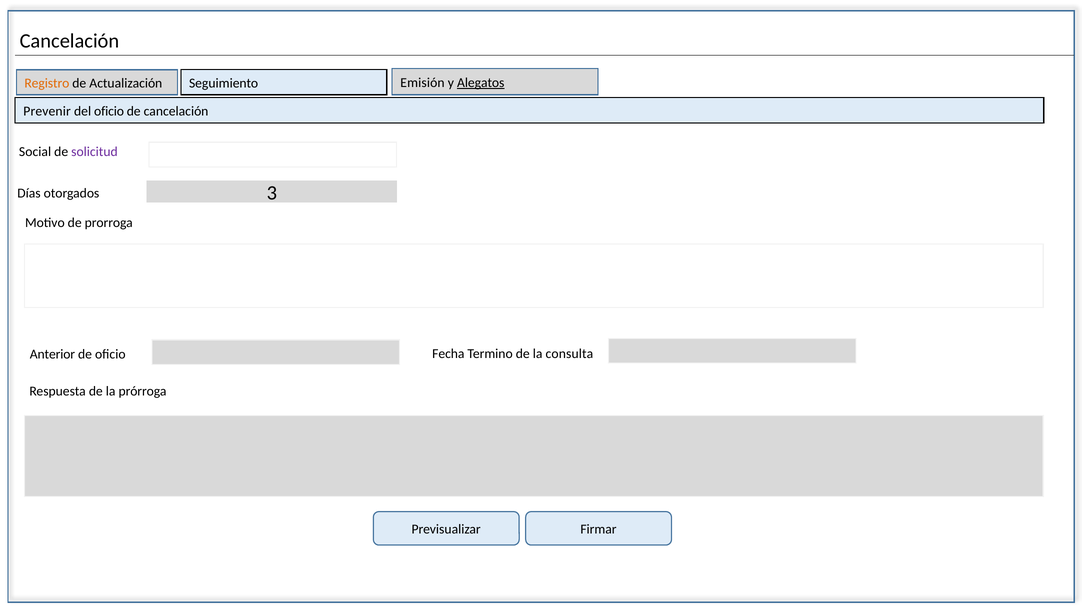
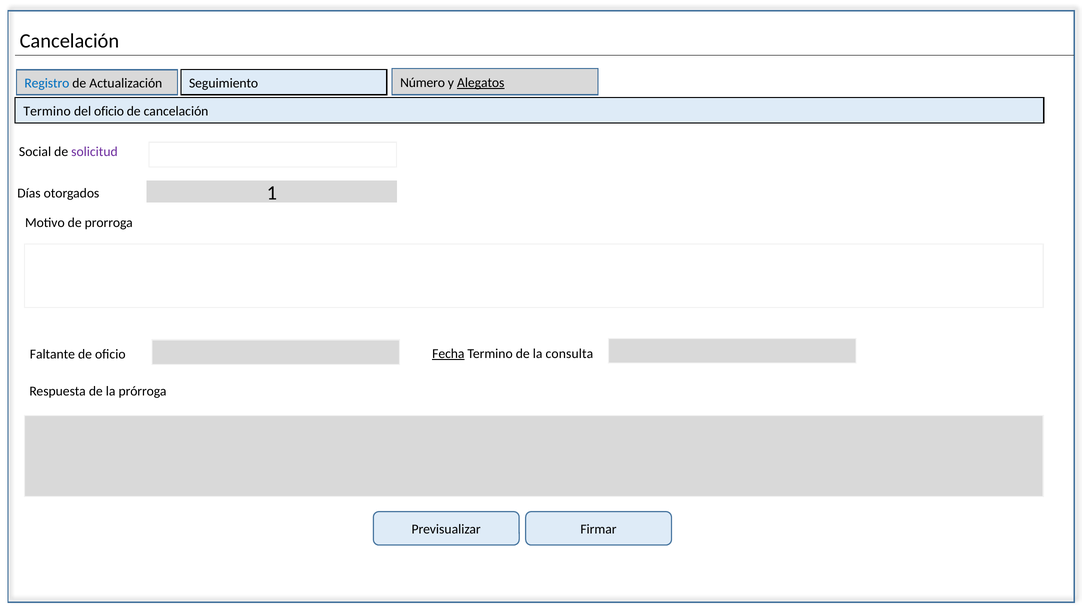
Registro colour: orange -> blue (47, 83)
Emisión: Emisión -> Número (423, 83)
Prevenir: Prevenir -> Termino (47, 111)
3: 3 -> 1 (272, 193)
Anterior: Anterior -> Faltante (52, 354)
Fecha underline: none -> present (448, 353)
